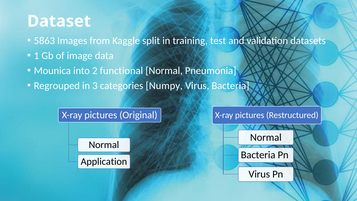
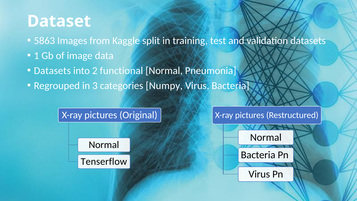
Mounica: Mounica -> Datasets (52, 71)
Application: Application -> Tenserflow (104, 161)
